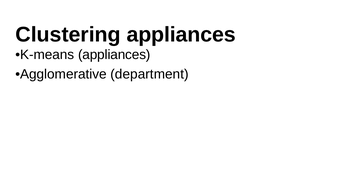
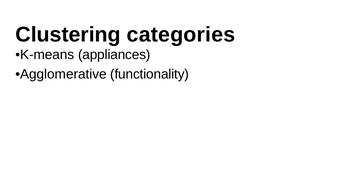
Clustering appliances: appliances -> categories (181, 35)
department: department -> functionality (150, 74)
